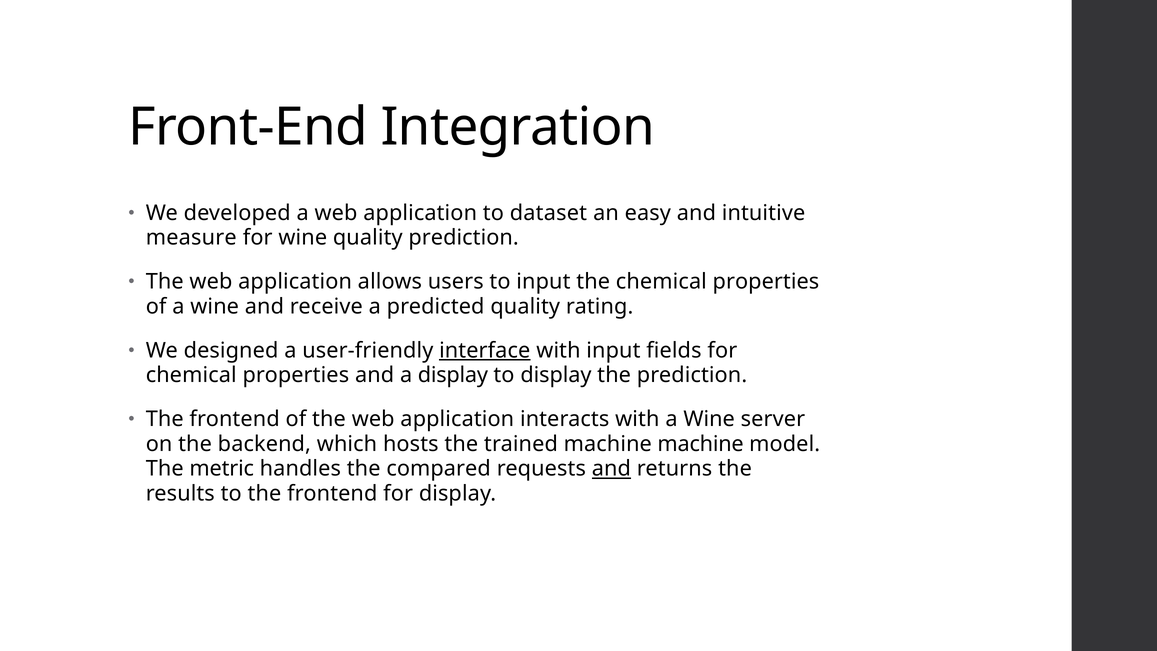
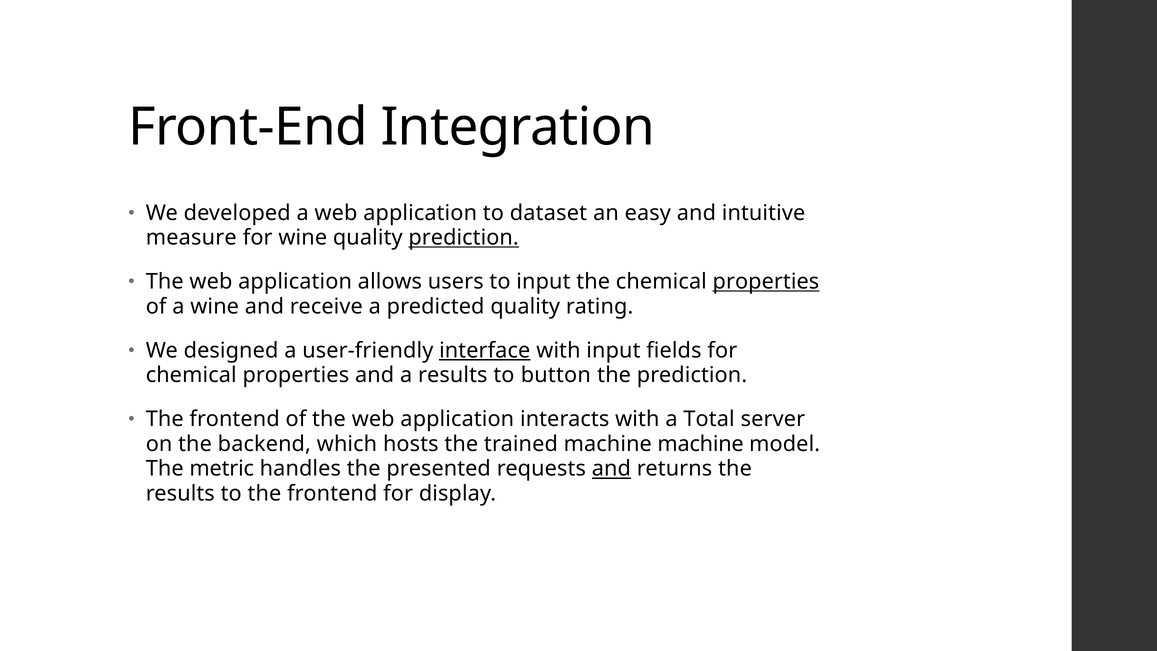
prediction underline: none -> present (464, 238)
properties underline: none -> present (766, 282)
a display: display -> results (453, 375)
to display: display -> button (556, 375)
with a Wine: Wine -> Total (709, 419)
compared: compared -> presented (439, 469)
